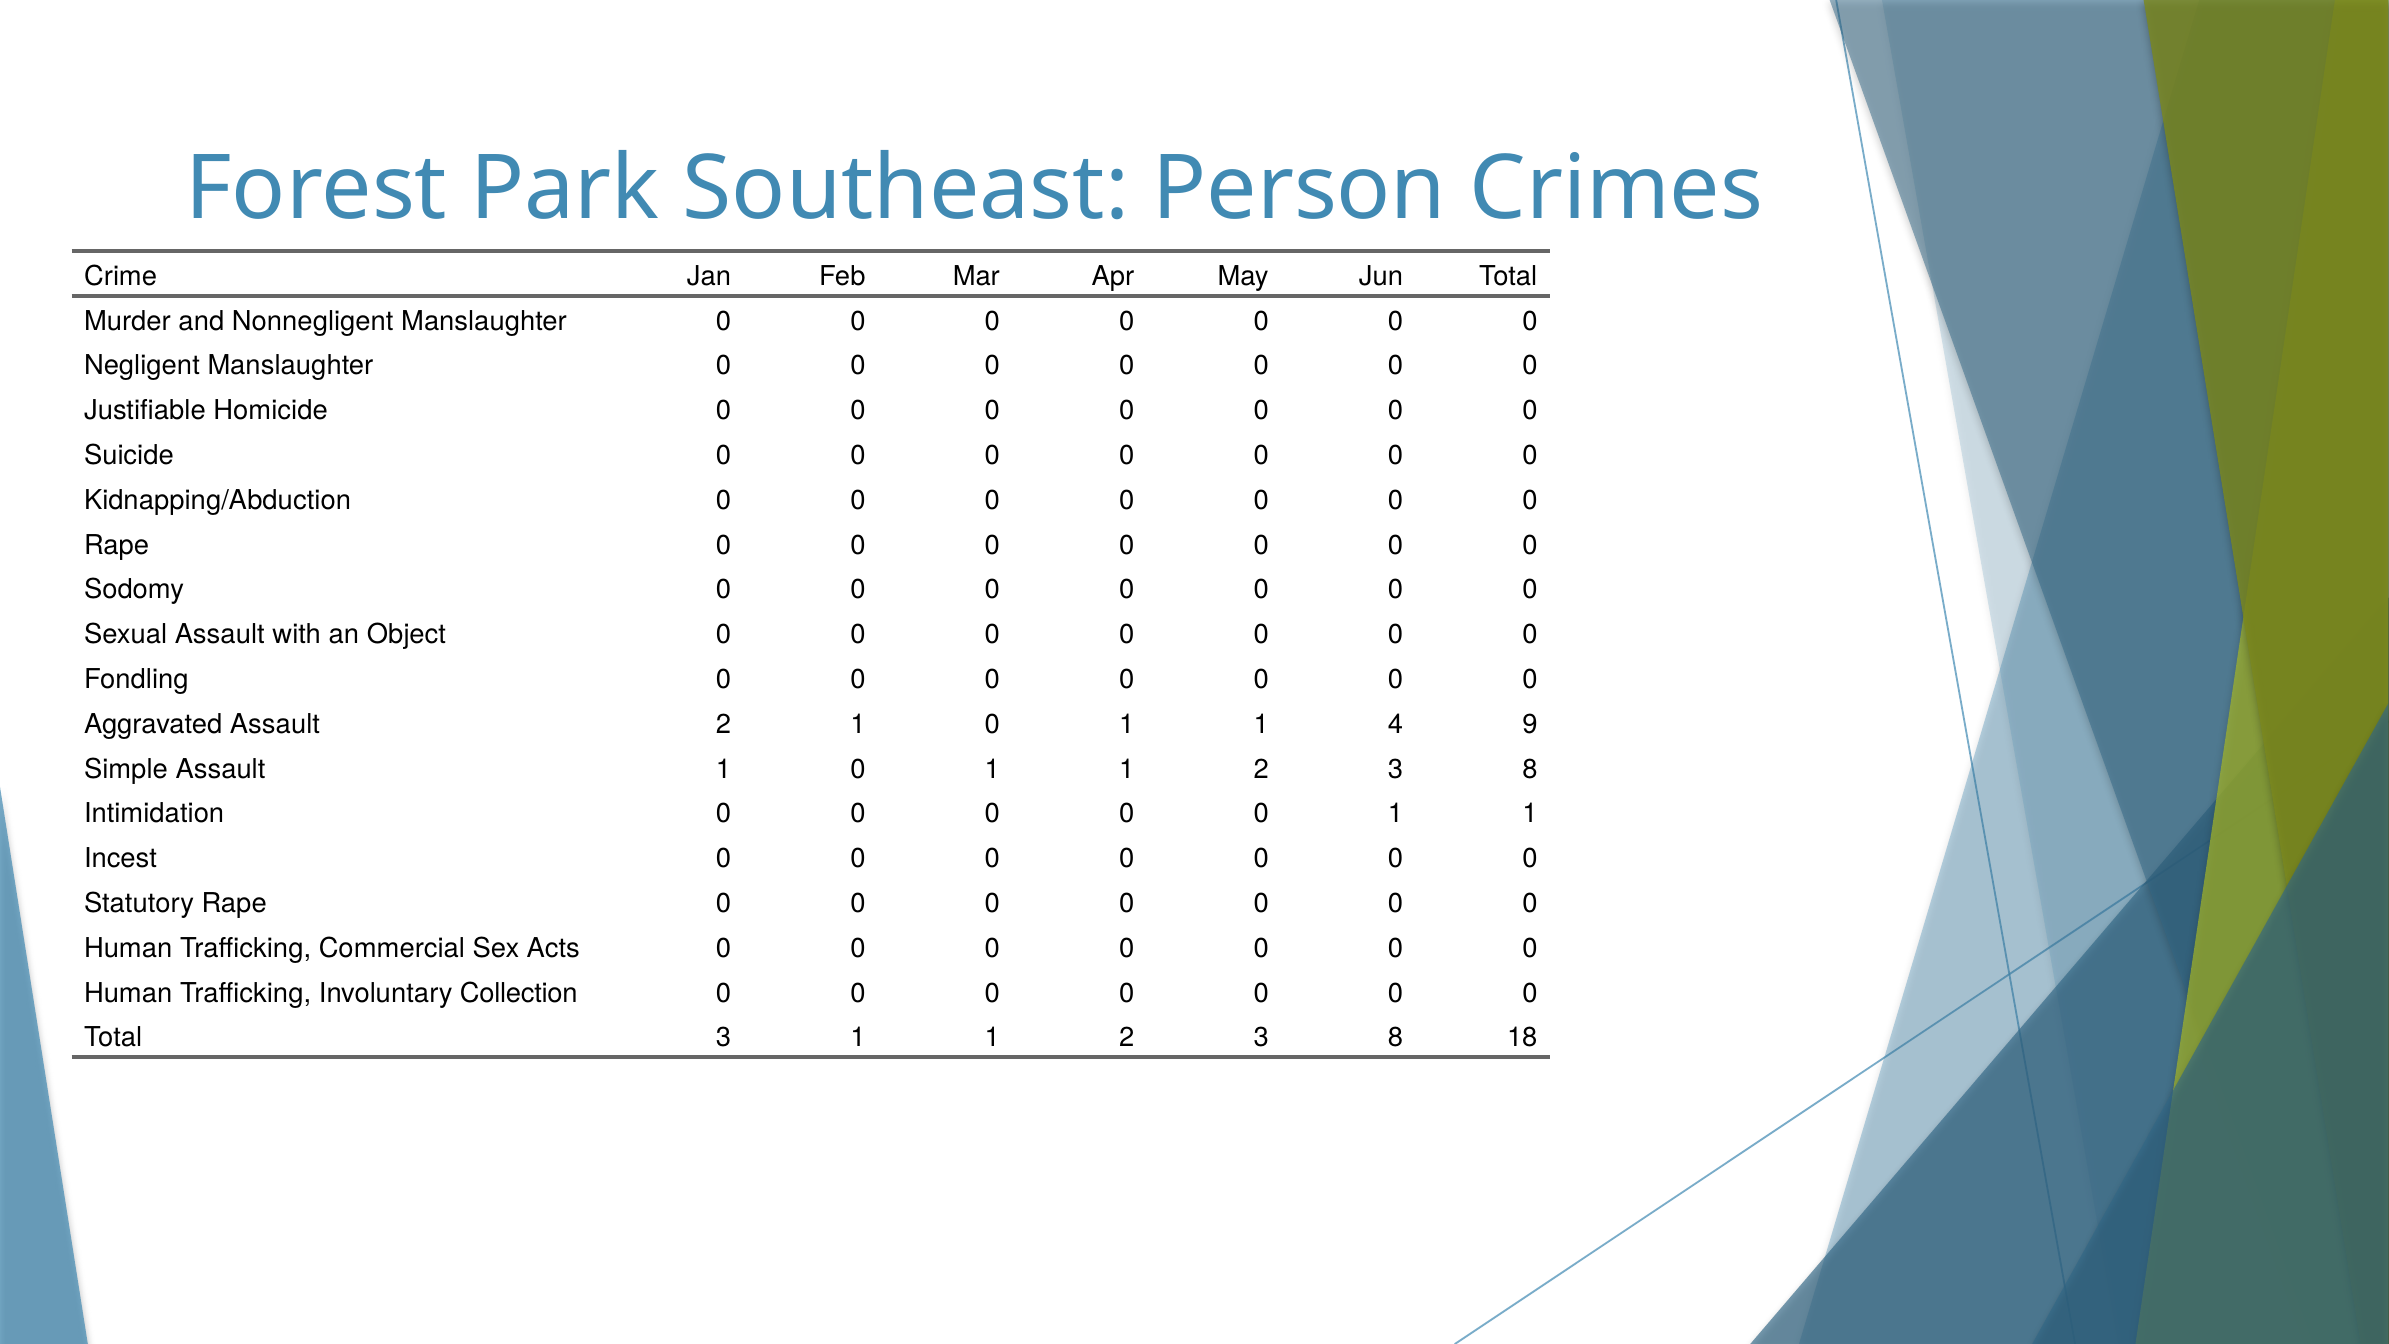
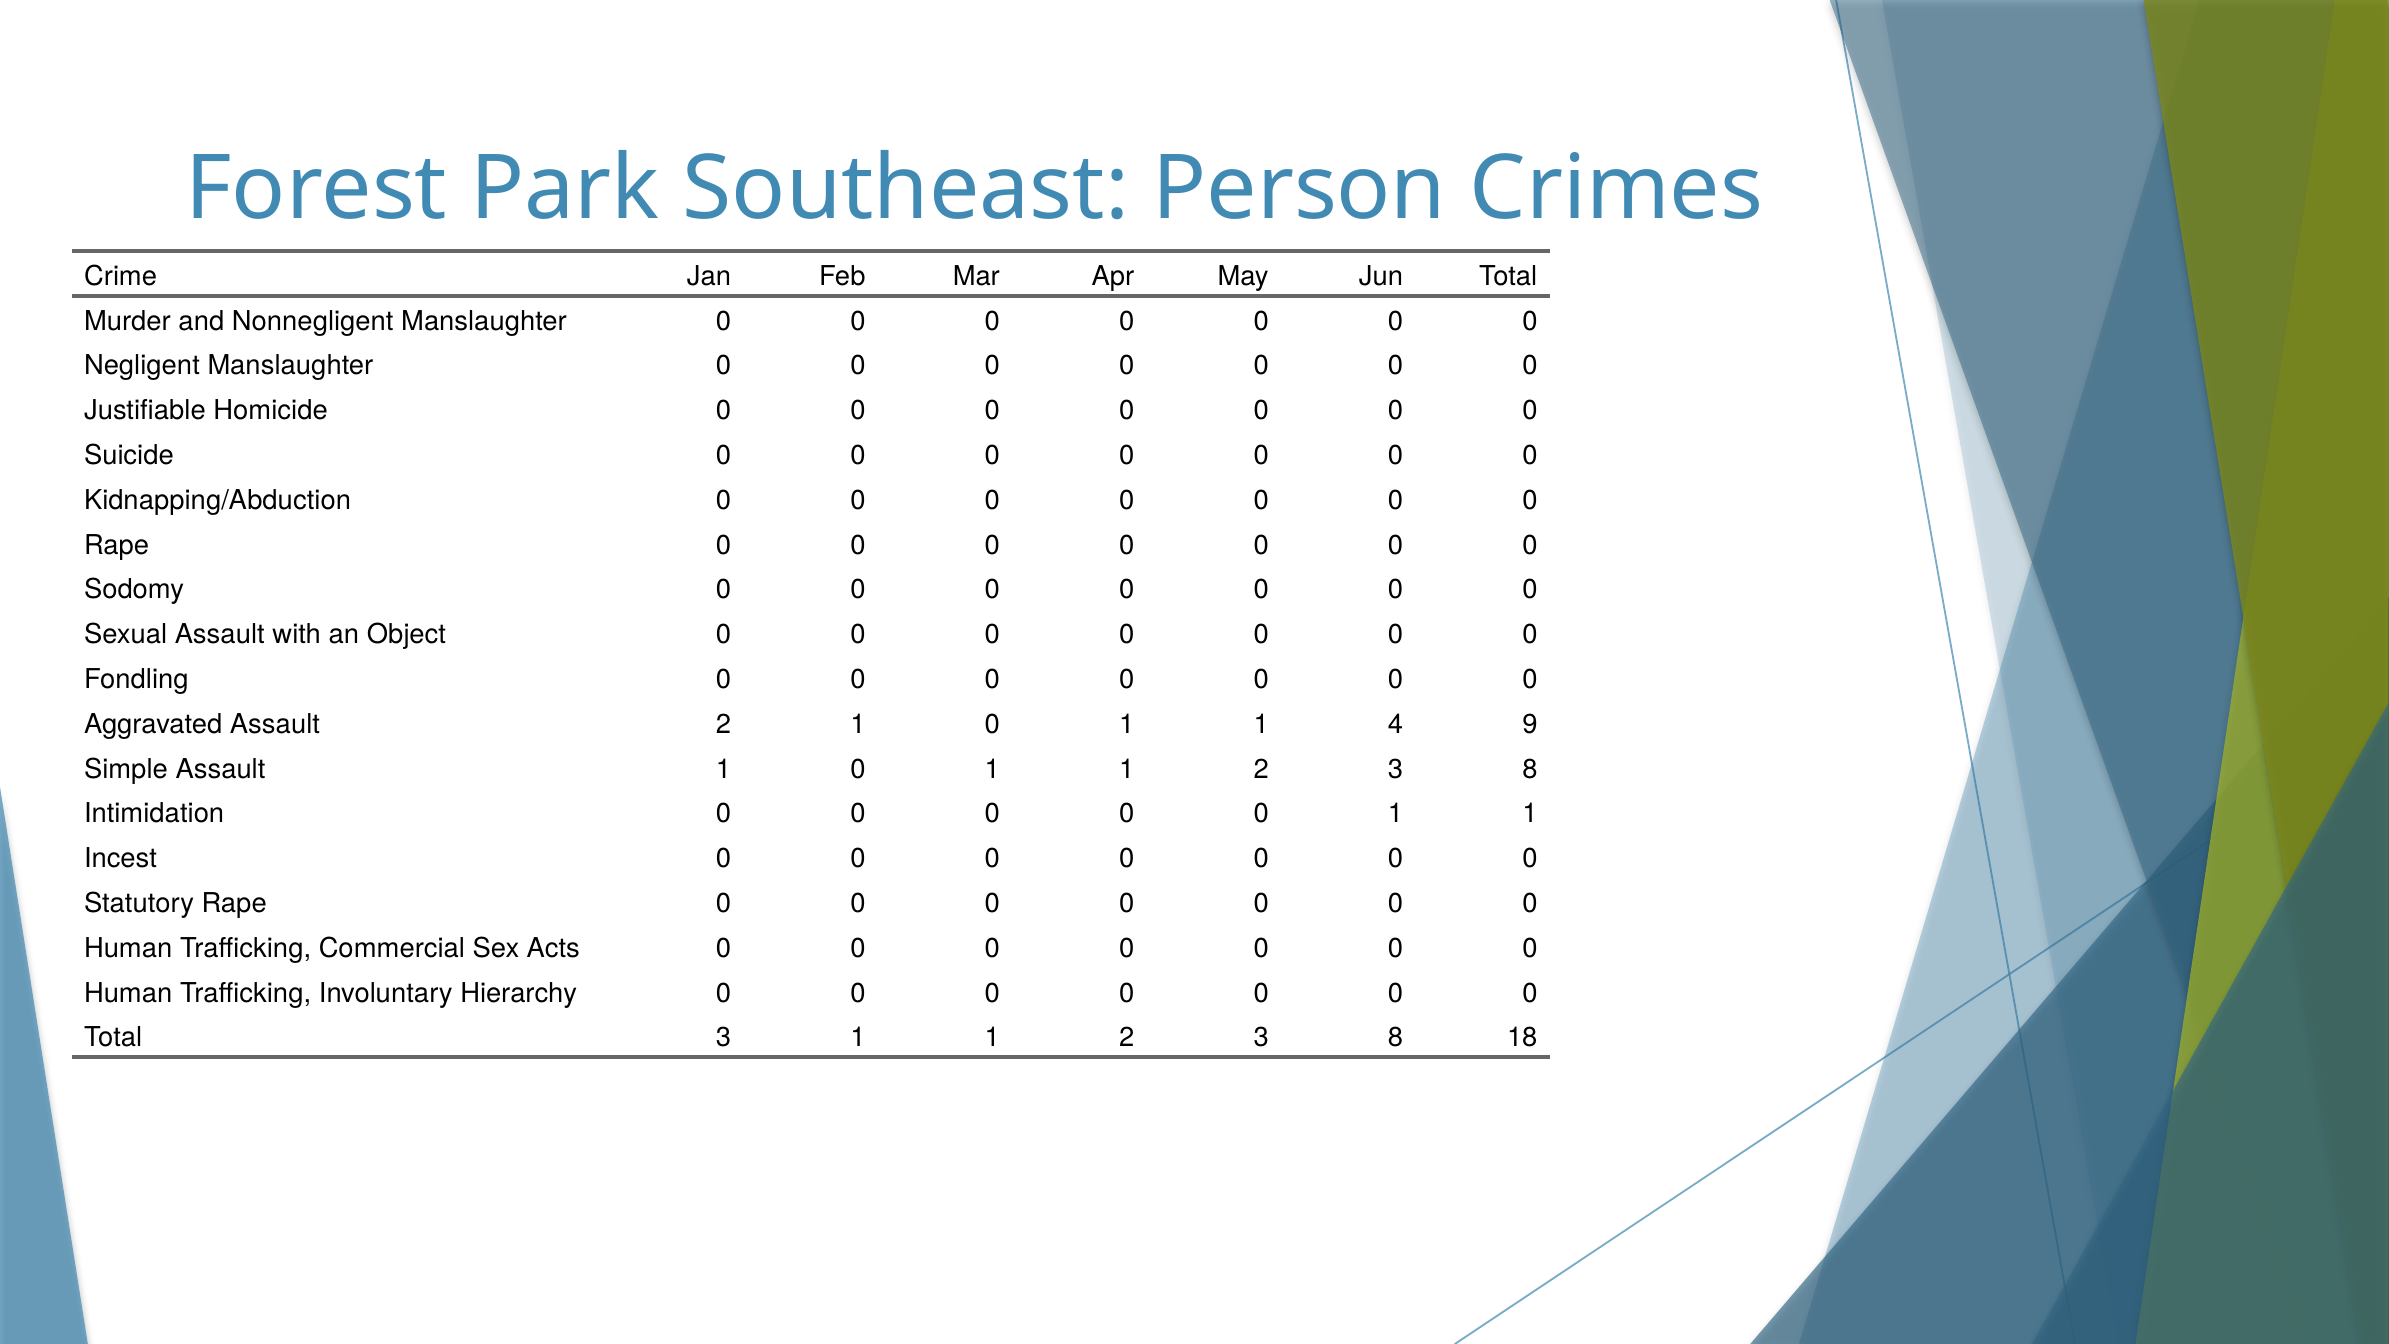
Collection: Collection -> Hierarchy (519, 993)
